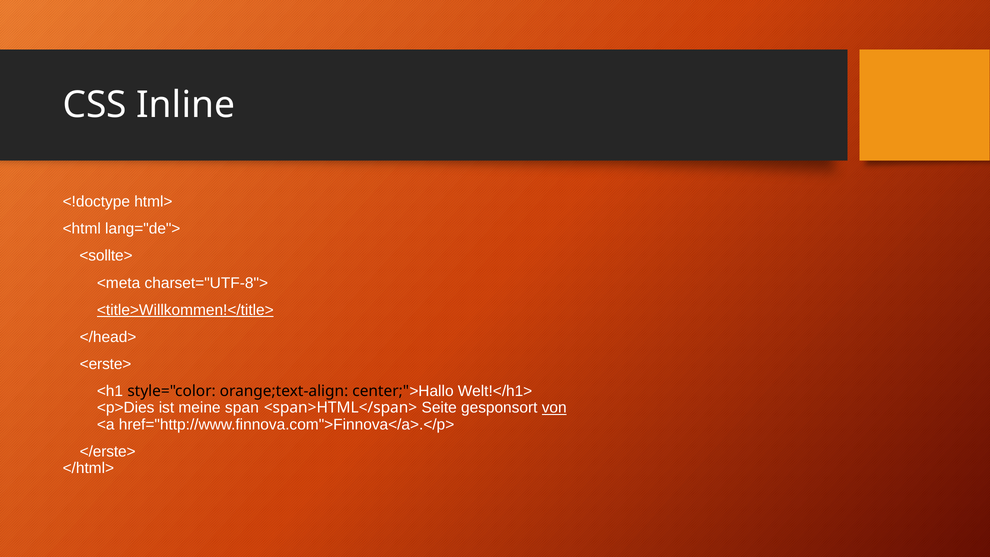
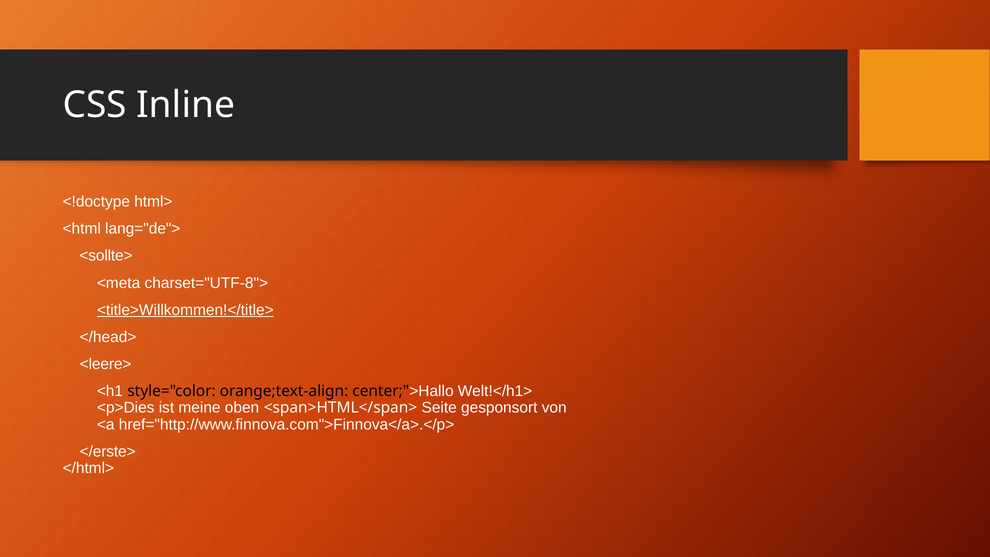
<erste>: <erste> -> <leere> (106, 364)
span: span -> oben (242, 408)
von underline: present -> none (554, 408)
